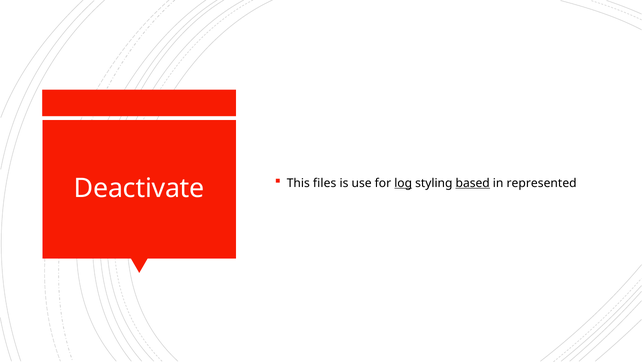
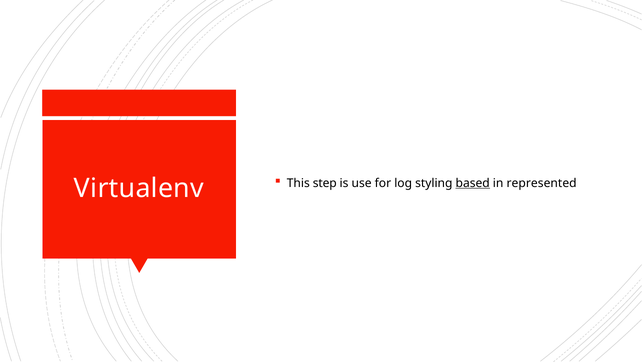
Deactivate: Deactivate -> Virtualenv (139, 188)
files: files -> step (325, 183)
log underline: present -> none (403, 183)
